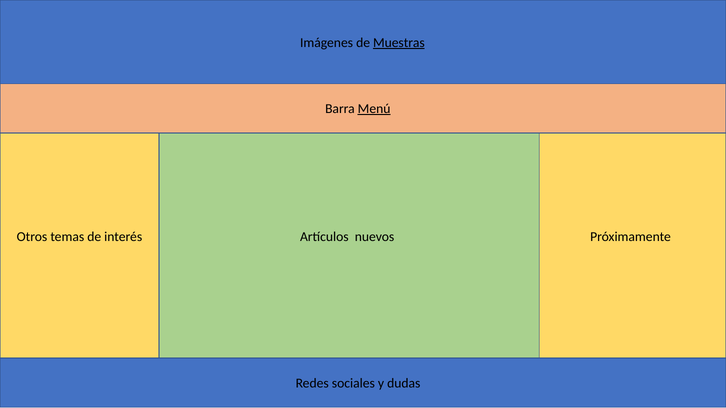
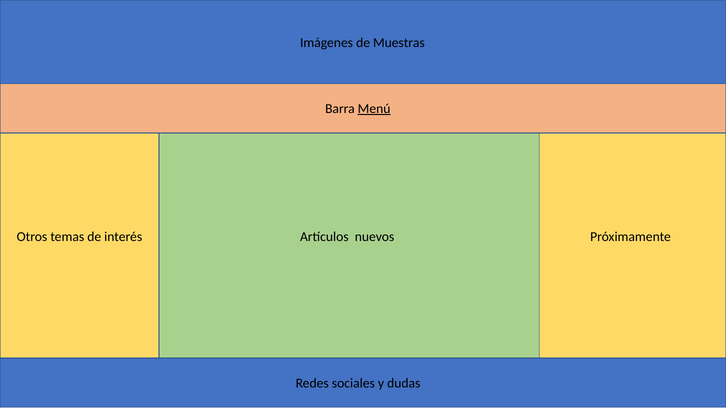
Muestras underline: present -> none (399, 43)
